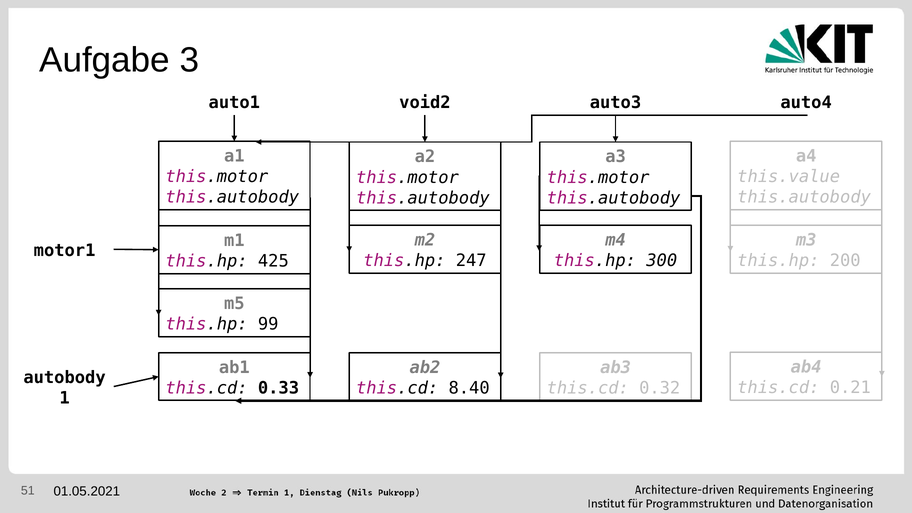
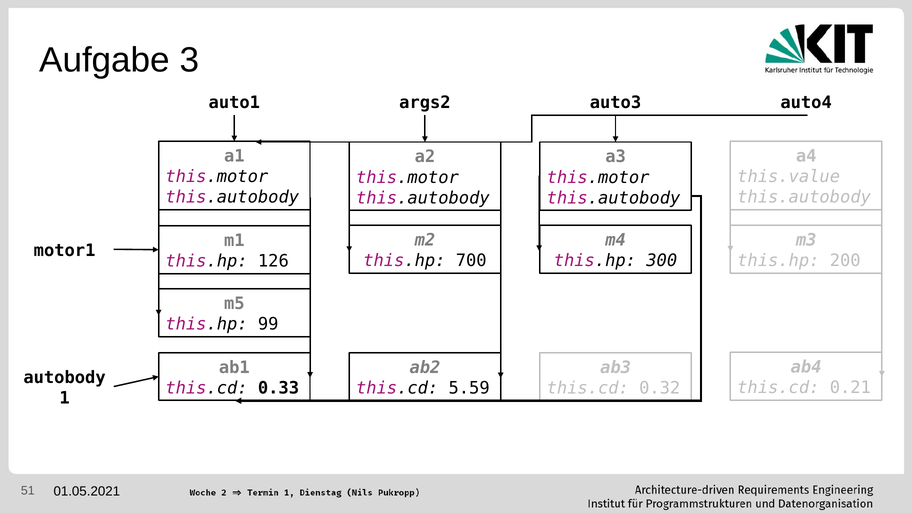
void2: void2 -> args2 (425, 103)
247: 247 -> 700 (471, 261)
425: 425 -> 126 (273, 261)
8.40: 8.40 -> 5.59 (469, 388)
